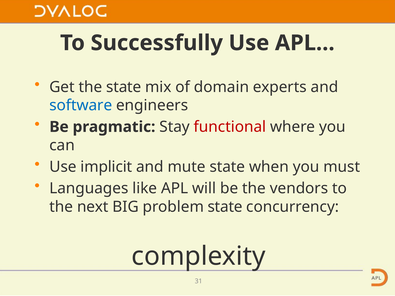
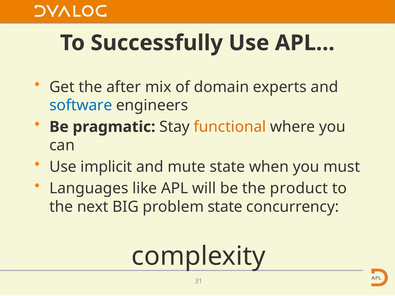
the state: state -> after (124, 87)
functional colour: red -> orange (230, 127)
vendors: vendors -> product (299, 188)
